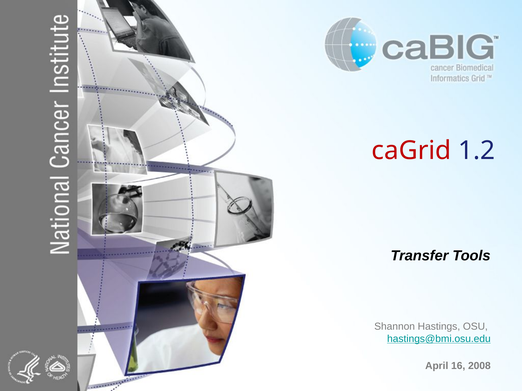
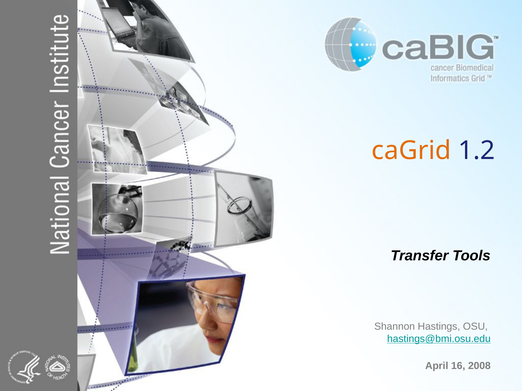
caGrid colour: red -> orange (411, 151)
